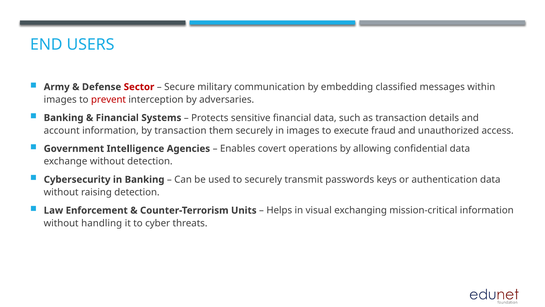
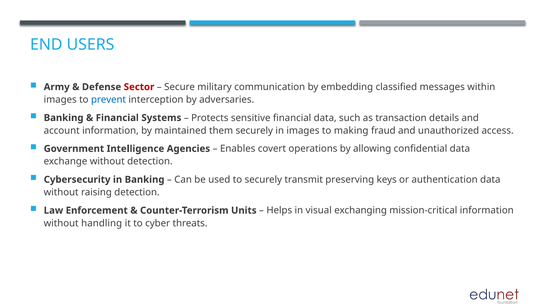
prevent colour: red -> blue (108, 100)
by transaction: transaction -> maintained (180, 130)
execute: execute -> making (351, 130)
passwords: passwords -> preserving (350, 179)
